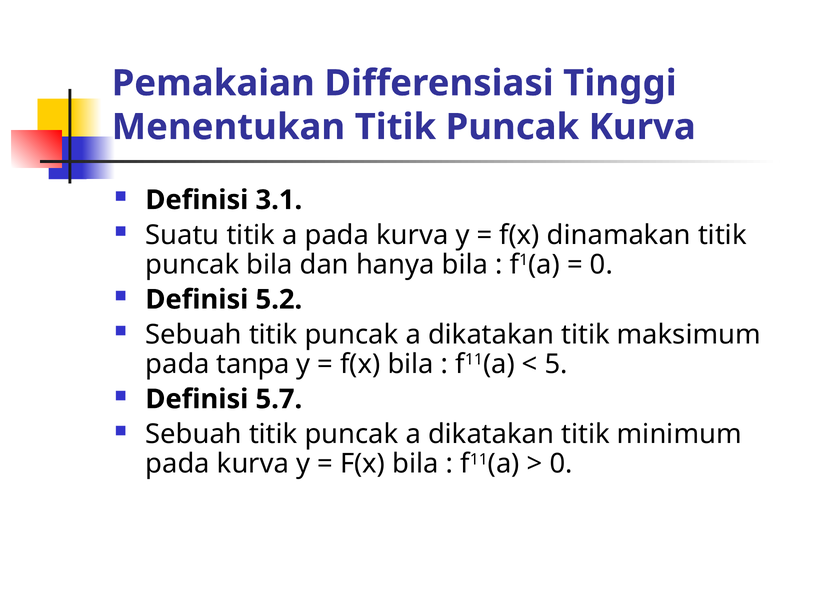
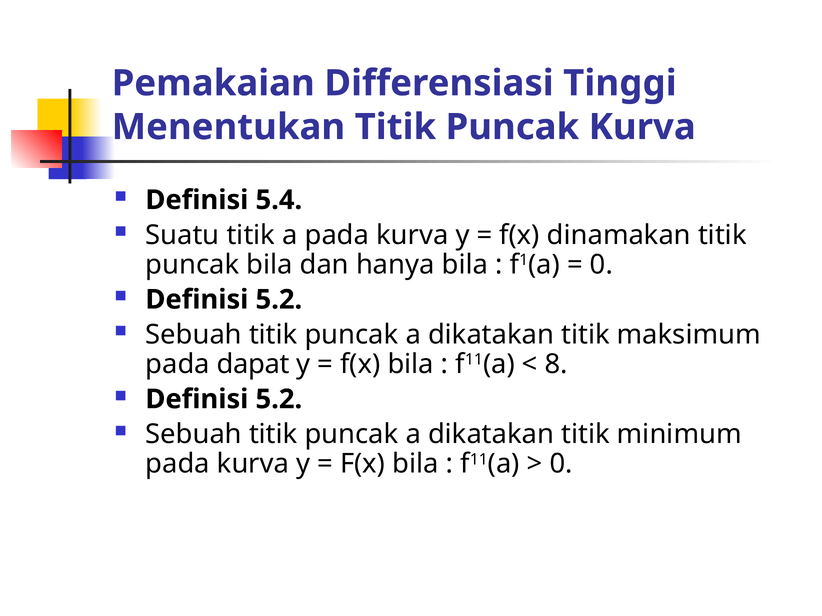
3.1: 3.1 -> 5.4 (279, 200)
tanpa: tanpa -> dapat (253, 364)
5: 5 -> 8 (556, 364)
5.7: 5.7 -> 5.2 (279, 399)
